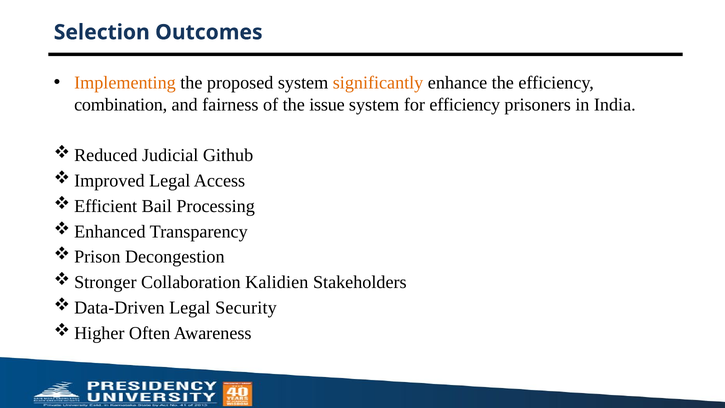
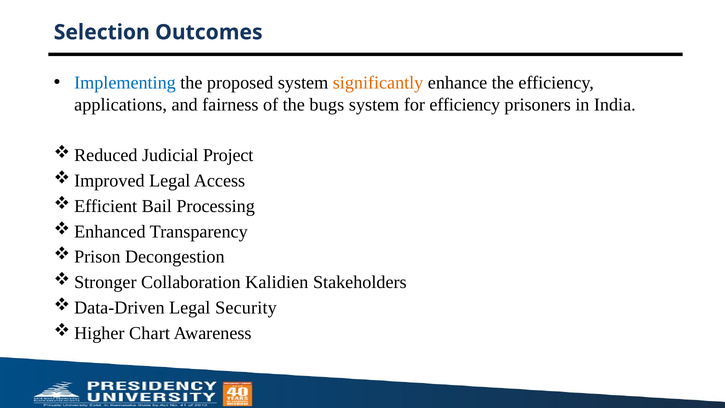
Implementing colour: orange -> blue (125, 83)
combination: combination -> applications (121, 105)
issue: issue -> bugs (327, 105)
Github: Github -> Project (228, 155)
Often: Often -> Chart (150, 333)
